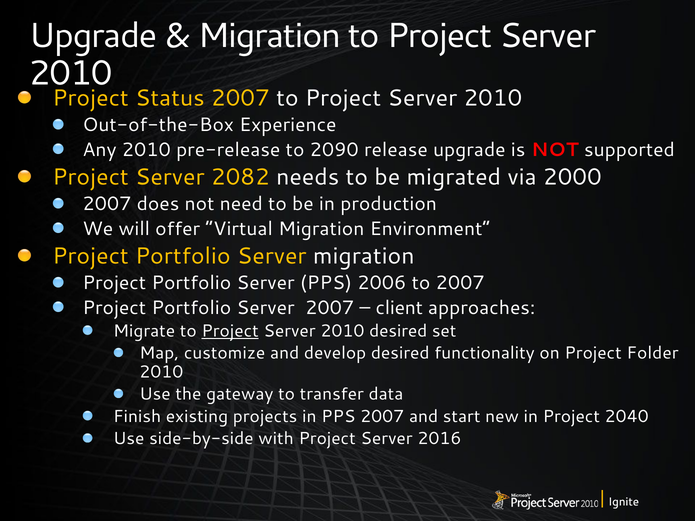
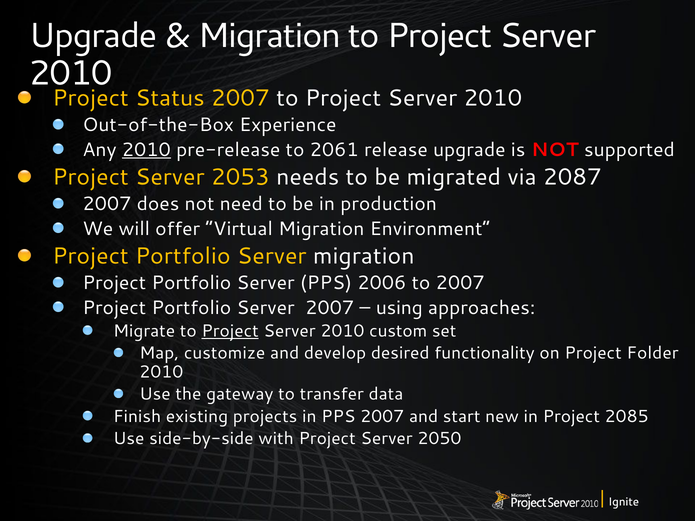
2010 underline: none -> present (146, 150)
2090: 2090 -> 2061 (334, 150)
2082: 2082 -> 2053 (240, 177)
2000: 2000 -> 2087 (572, 177)
client: client -> using (399, 308)
2010 desired: desired -> custom (398, 331)
2040: 2040 -> 2085 (627, 417)
2016: 2016 -> 2050 (439, 439)
